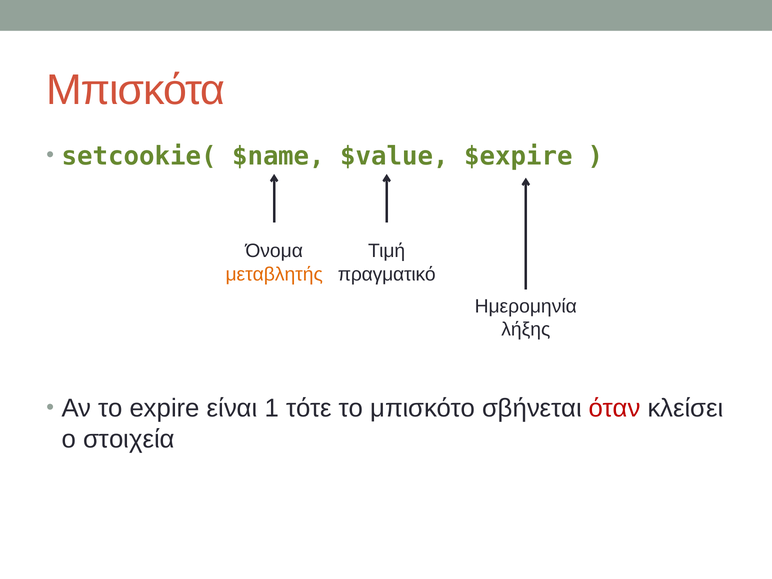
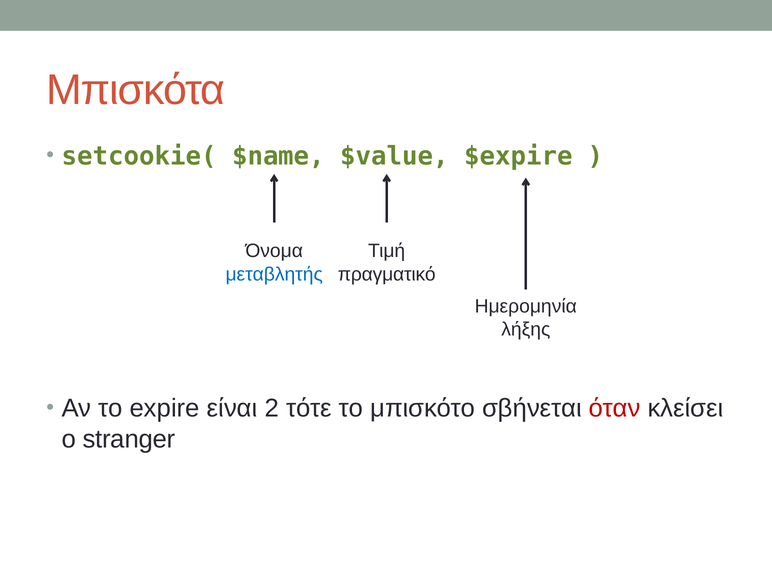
μεταβλητής colour: orange -> blue (274, 274)
1: 1 -> 2 (272, 408)
στοιχεία: στοιχεία -> stranger (129, 439)
